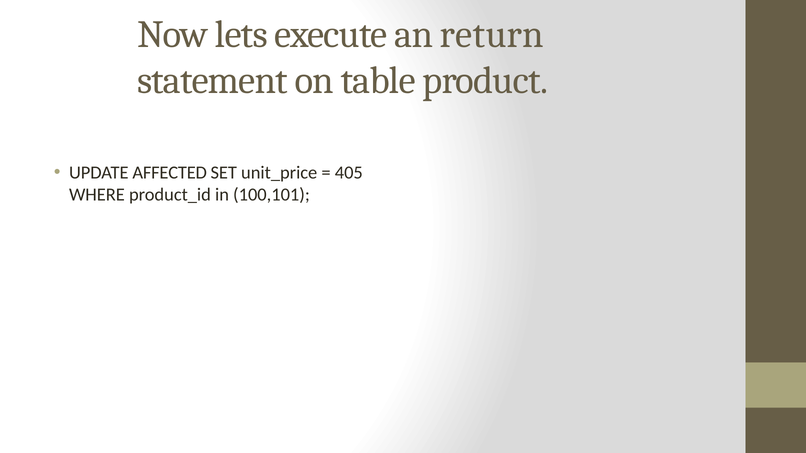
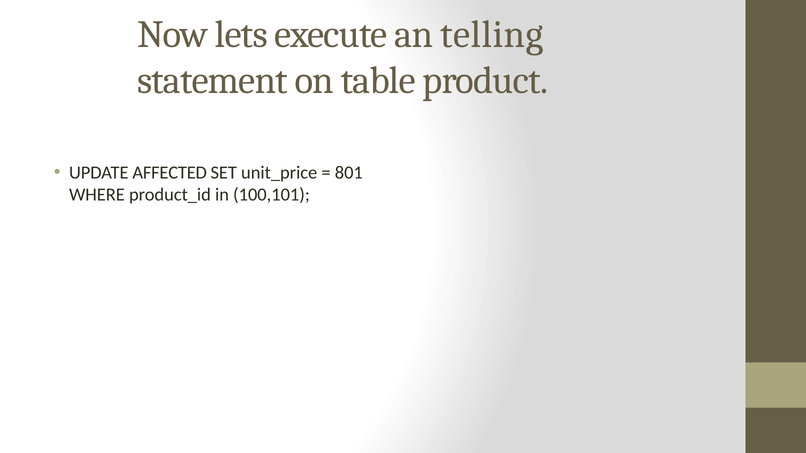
return: return -> telling (492, 34)
405: 405 -> 801 (349, 173)
